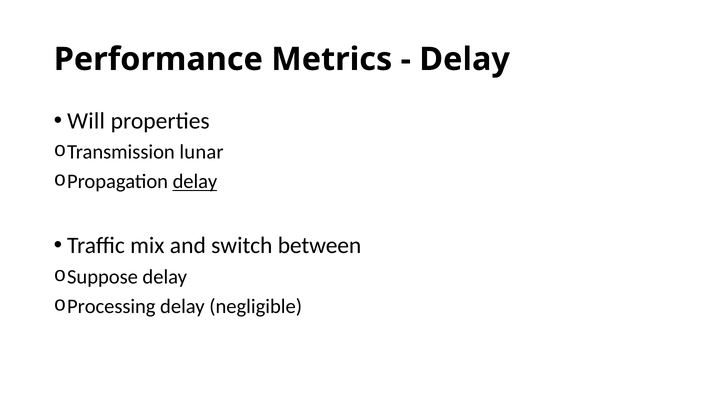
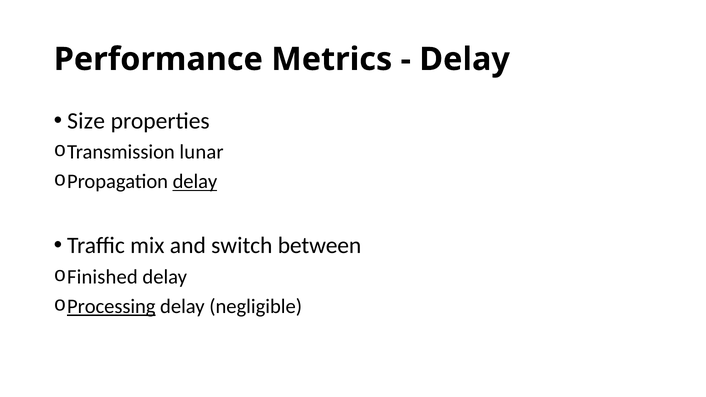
Will: Will -> Size (86, 121)
Suppose: Suppose -> Finished (102, 277)
Processing underline: none -> present (111, 306)
